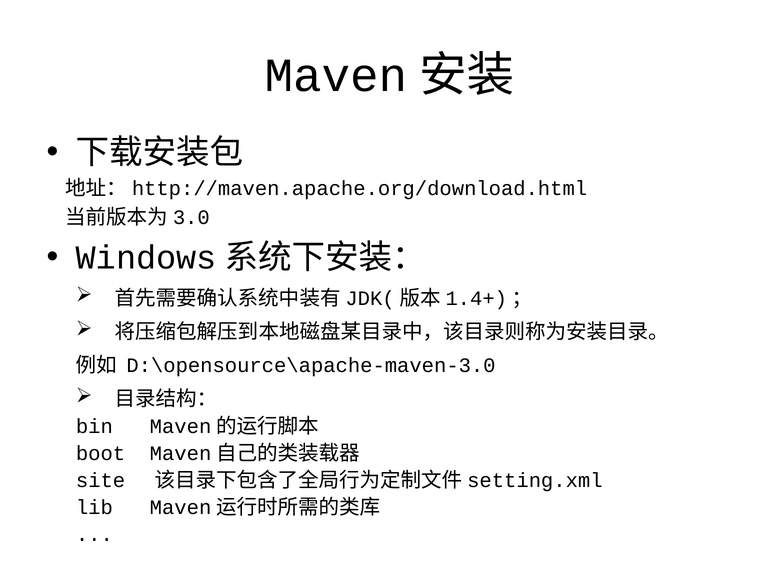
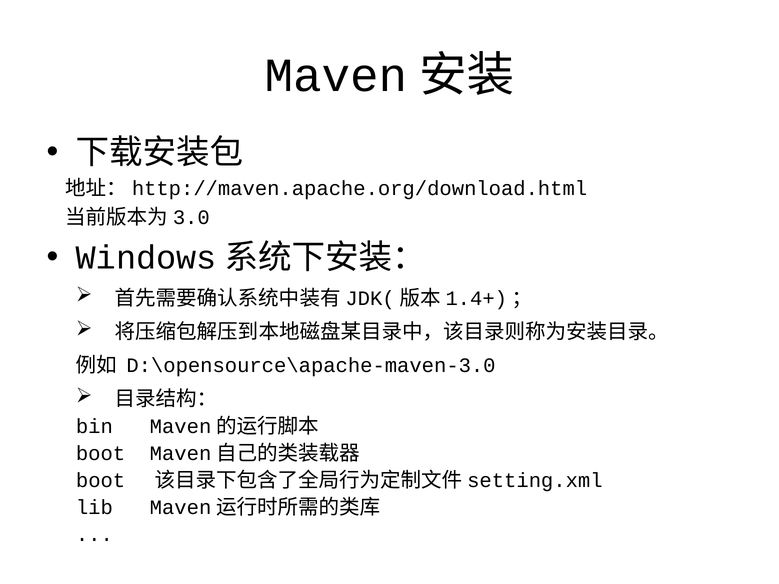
site: site -> boot (101, 481)
